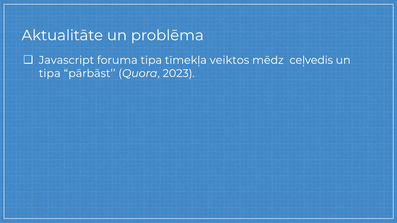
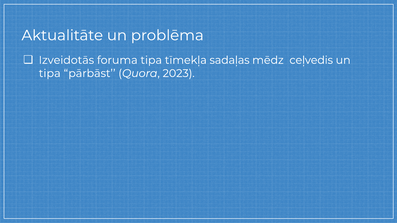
Javascript: Javascript -> Izveidotās (66, 60)
veiktos: veiktos -> sadaļas (230, 60)
